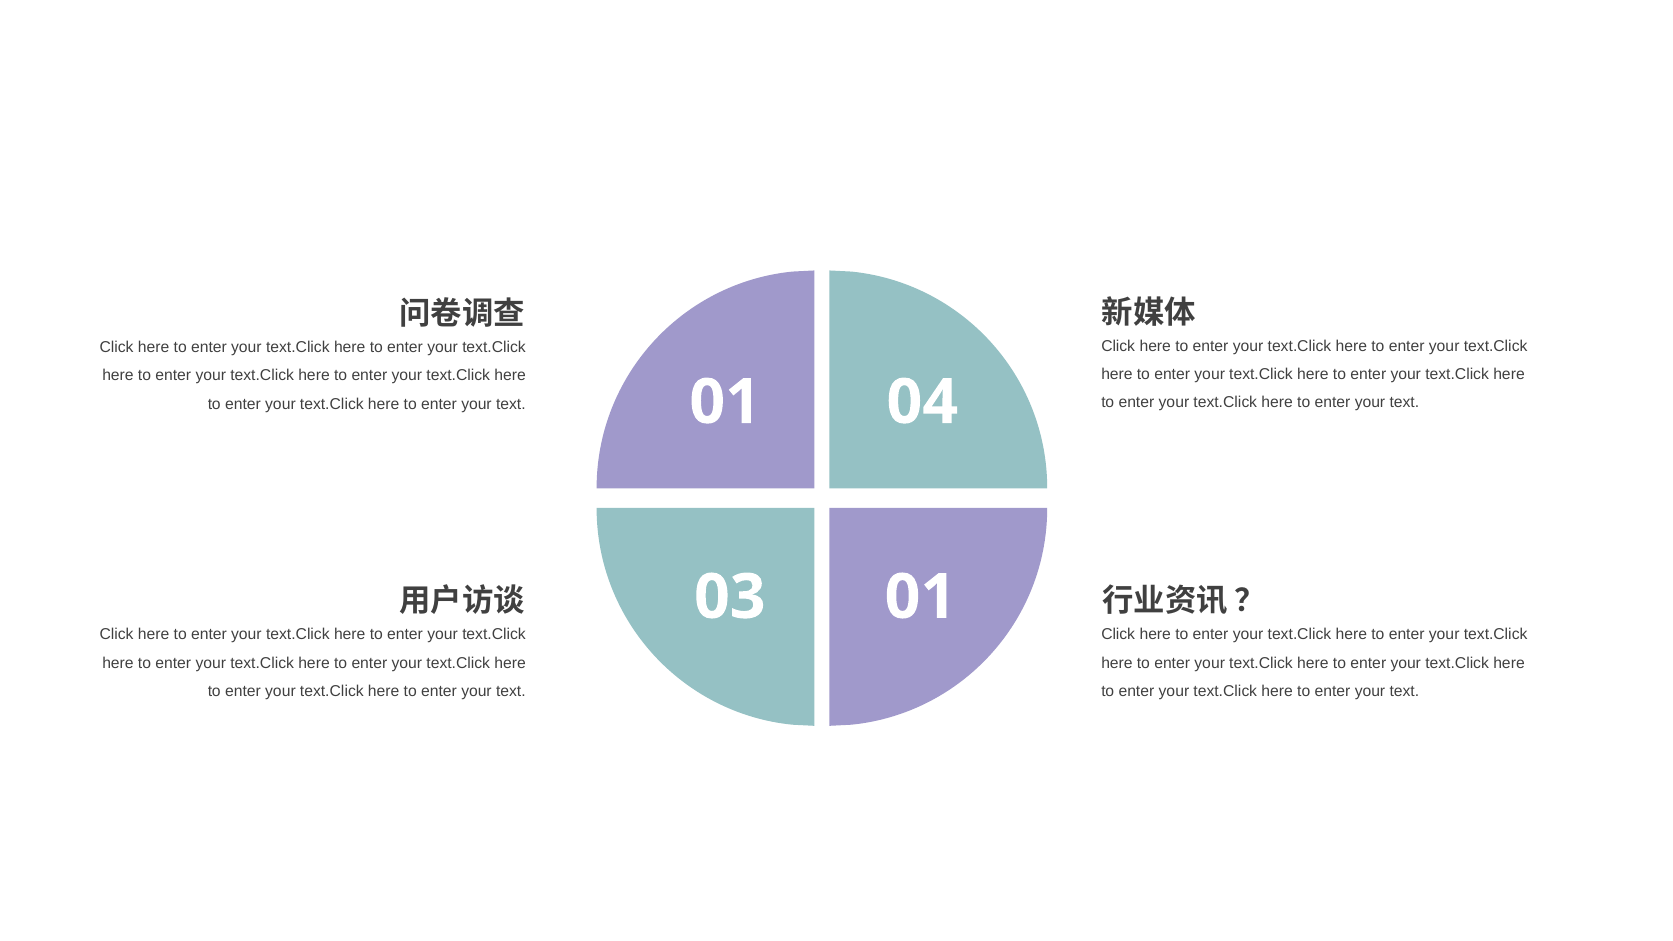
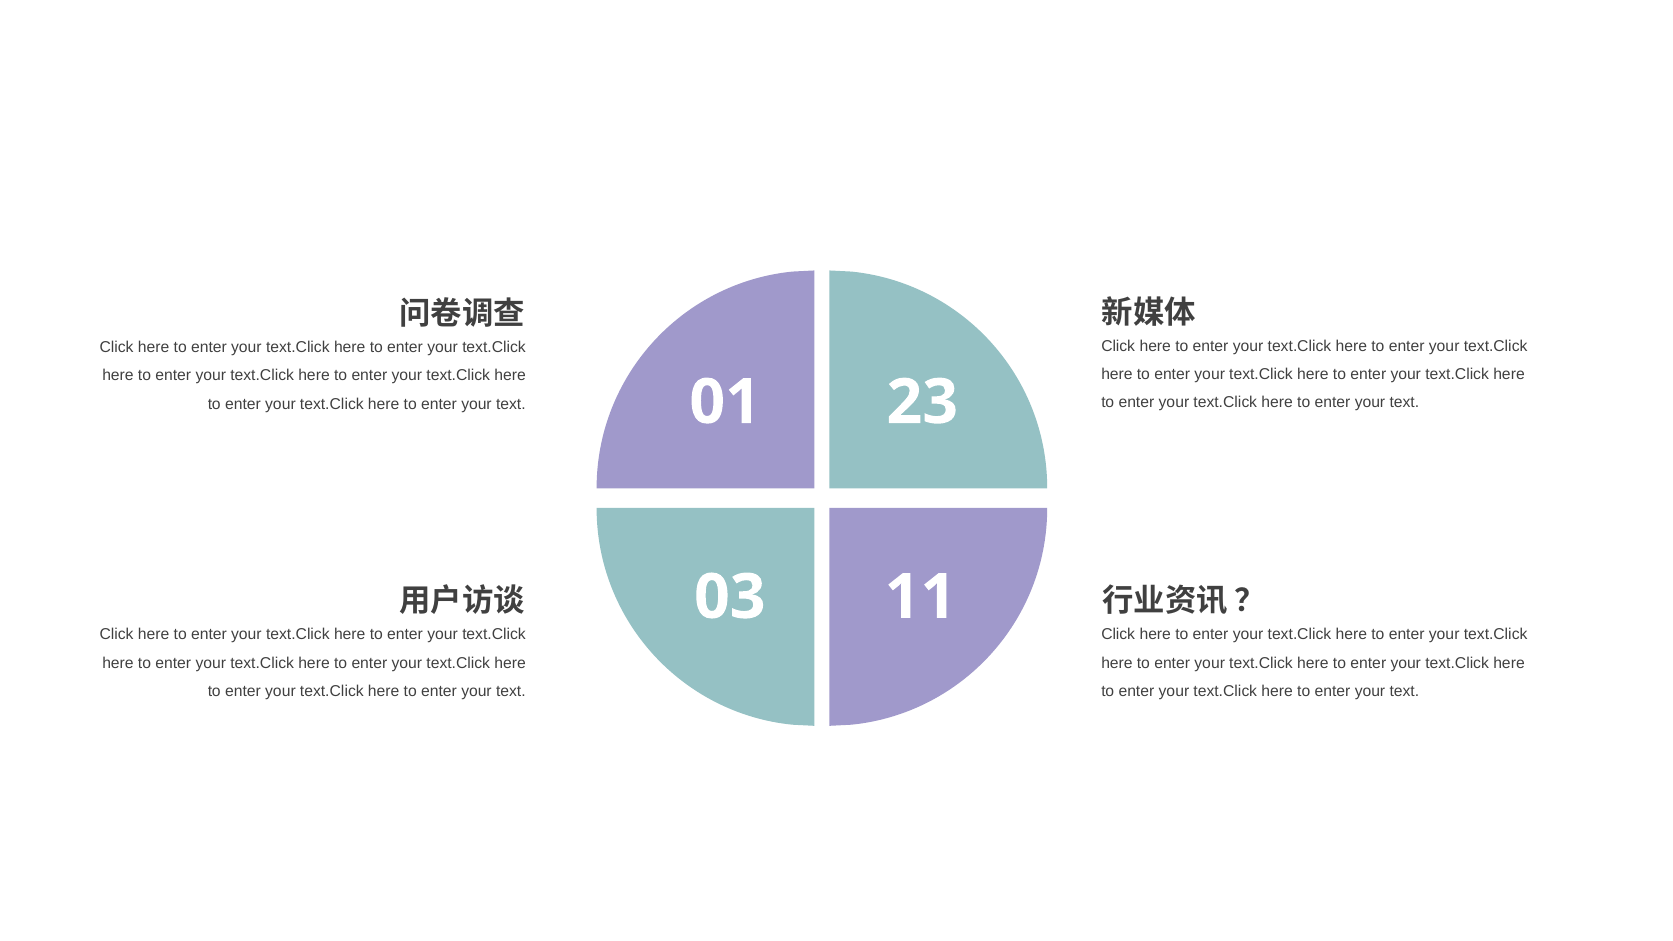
04: 04 -> 23 (922, 402)
03 01: 01 -> 11 (920, 597)
